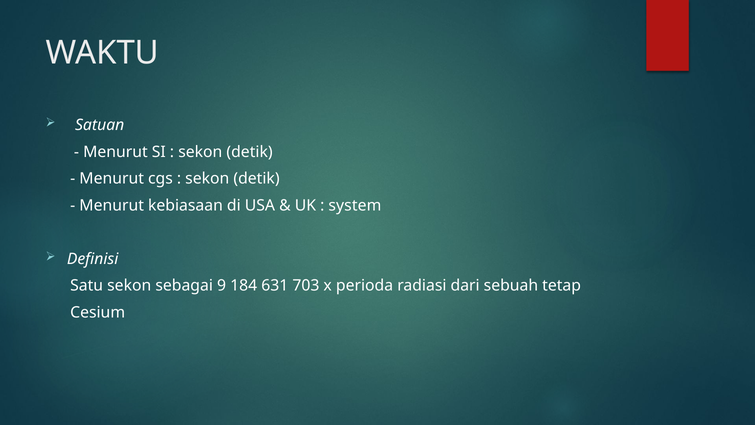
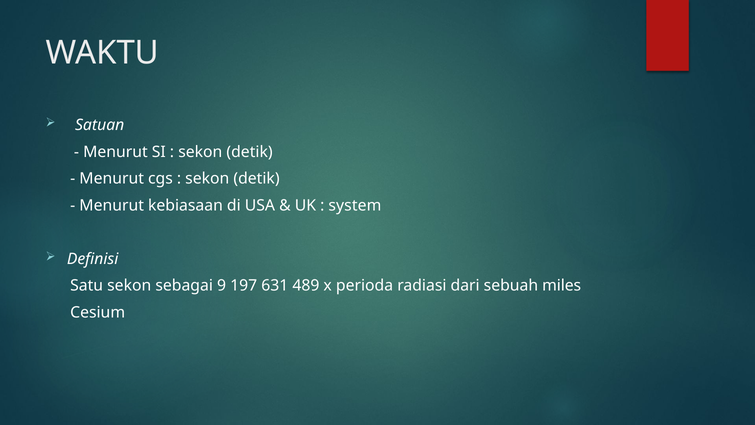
184: 184 -> 197 (244, 286)
703: 703 -> 489 (306, 286)
tetap: tetap -> miles (562, 286)
